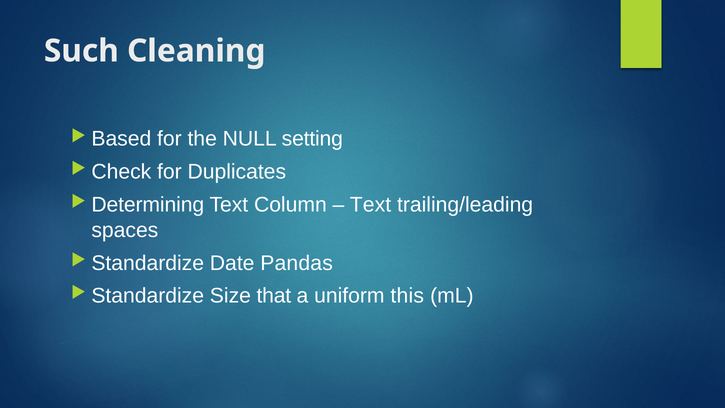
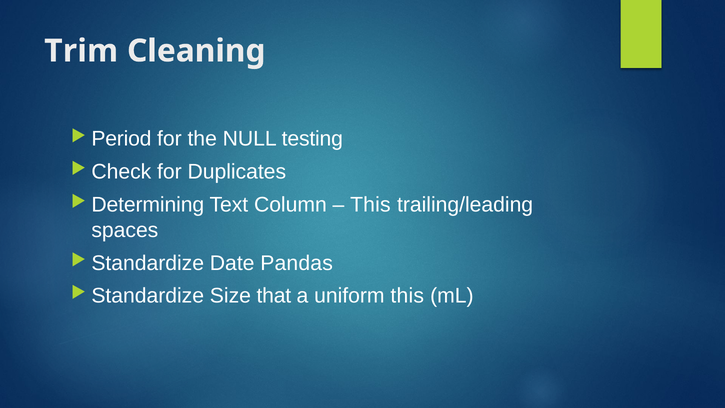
Such: Such -> Trim (81, 51)
Based: Based -> Period (121, 139)
setting: setting -> testing (312, 139)
Text: Text -> This (370, 205)
